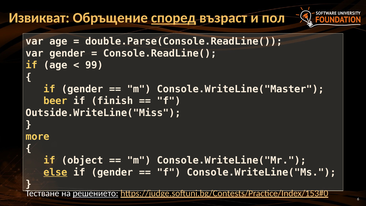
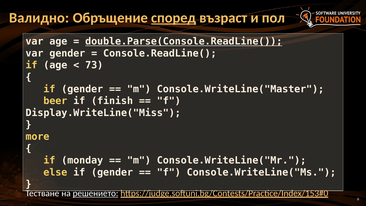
Извикват: Извикват -> Валидно (39, 18)
double.Parse(Console.ReadLine( underline: none -> present (184, 41)
99: 99 -> 73 (94, 65)
Outside.WriteLine("Miss: Outside.WriteLine("Miss -> Display.WriteLine("Miss (103, 113)
object: object -> monday (82, 160)
else underline: present -> none (55, 172)
